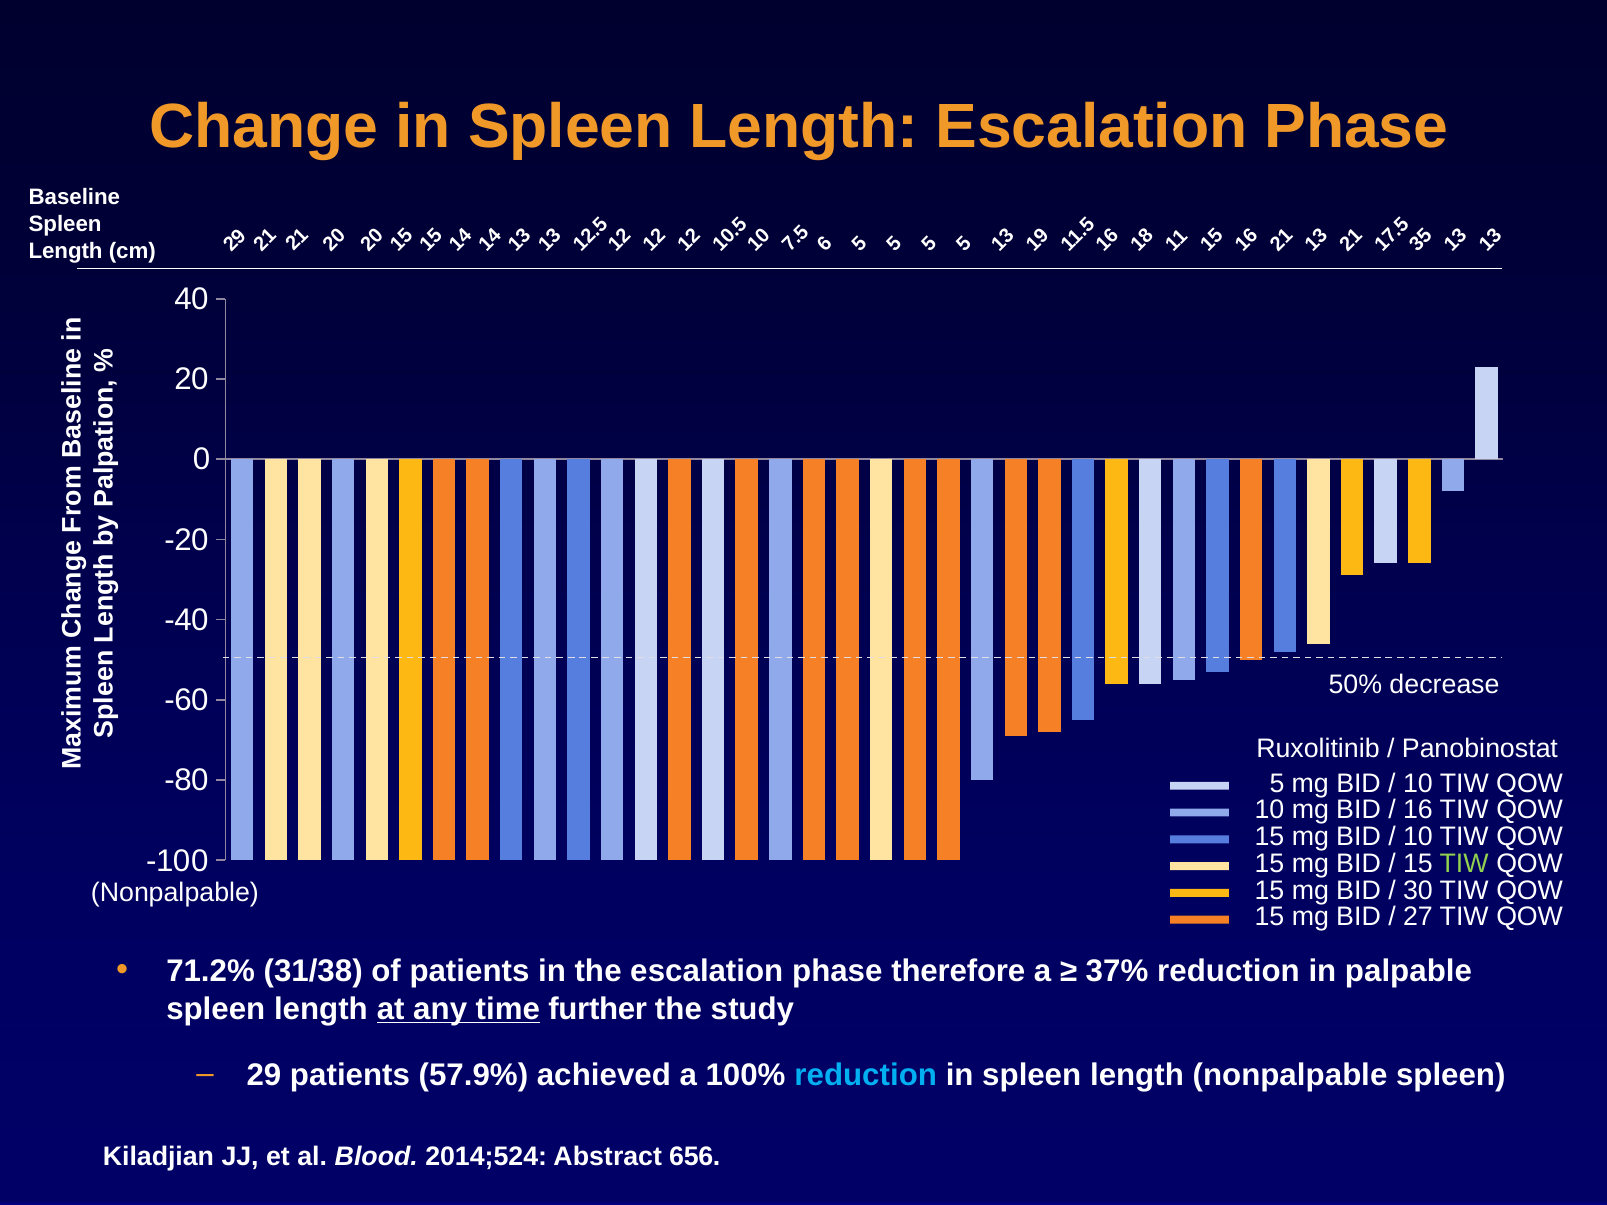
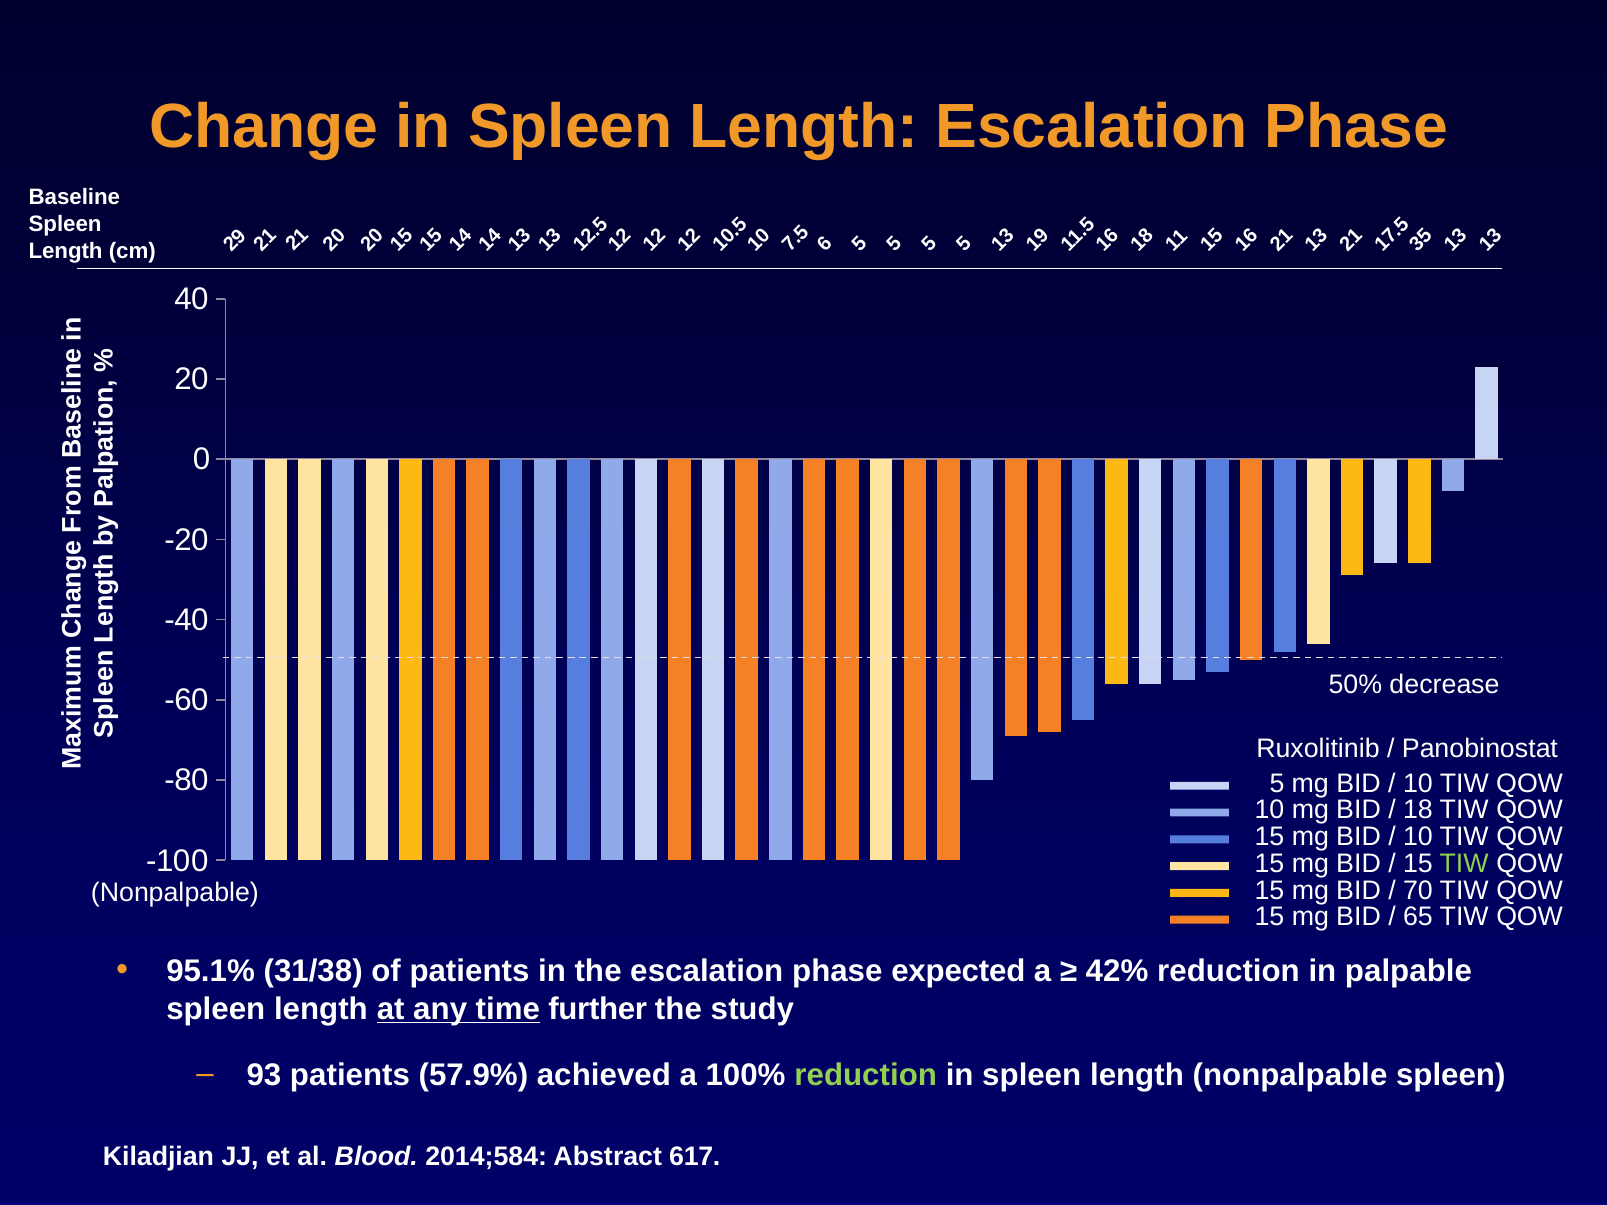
16: 16 -> 18 (1418, 810)
30: 30 -> 70 (1418, 891)
27: 27 -> 65 (1418, 917)
71.2%: 71.2% -> 95.1% (211, 971)
therefore: therefore -> expected (958, 971)
37%: 37% -> 42% (1117, 971)
29: 29 -> 93 (264, 1075)
reduction colour: light blue -> light green (866, 1075)
2014;524: 2014;524 -> 2014;584 (486, 1157)
656: 656 -> 617 (695, 1157)
